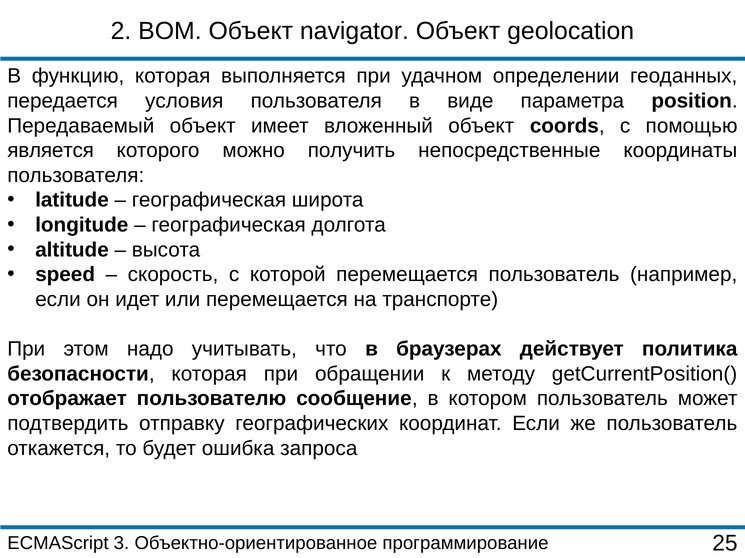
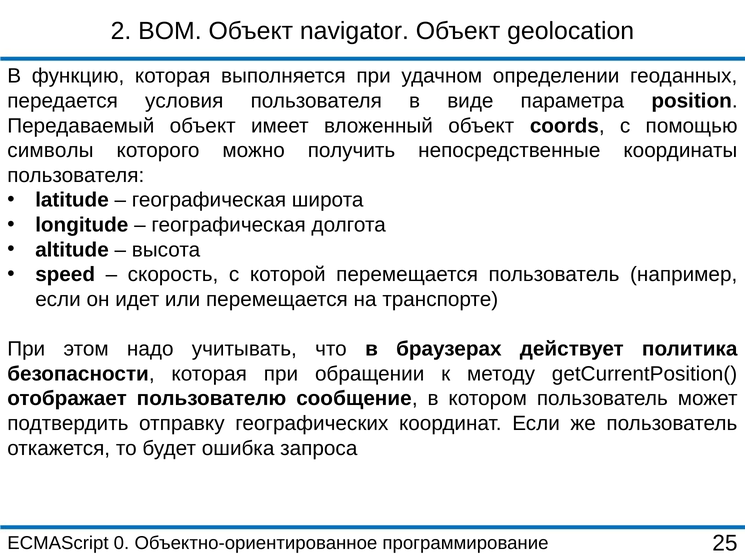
является: является -> символы (50, 151)
3: 3 -> 0 (121, 544)
